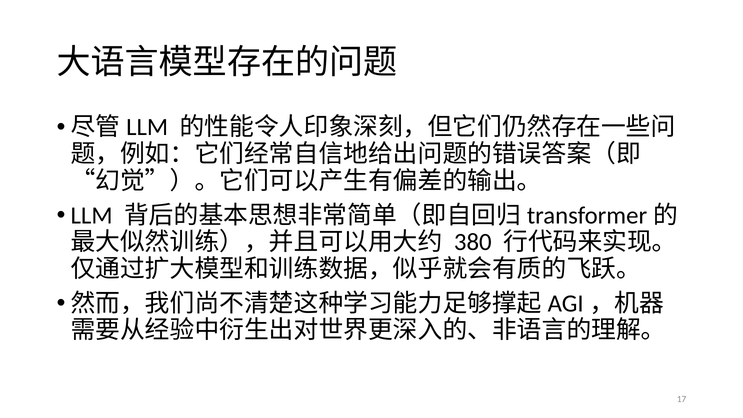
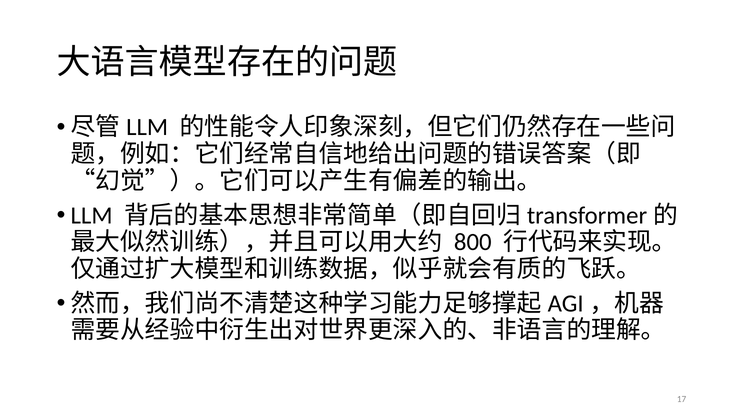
380: 380 -> 800 (473, 242)
